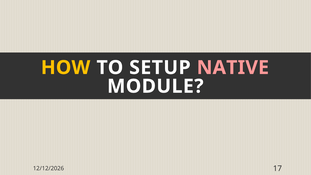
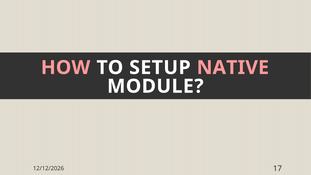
HOW colour: yellow -> pink (66, 68)
